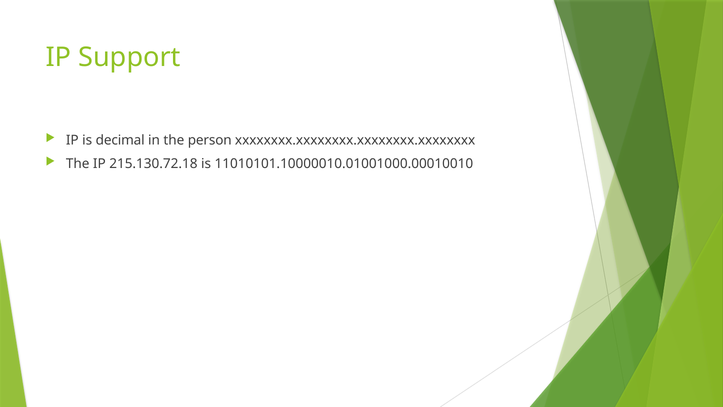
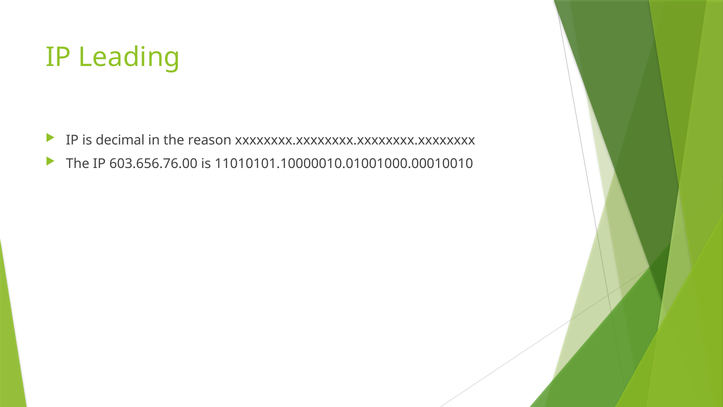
Support: Support -> Leading (129, 57)
person: person -> reason (210, 140)
215.130.72.18: 215.130.72.18 -> 603.656.76.00 (153, 164)
